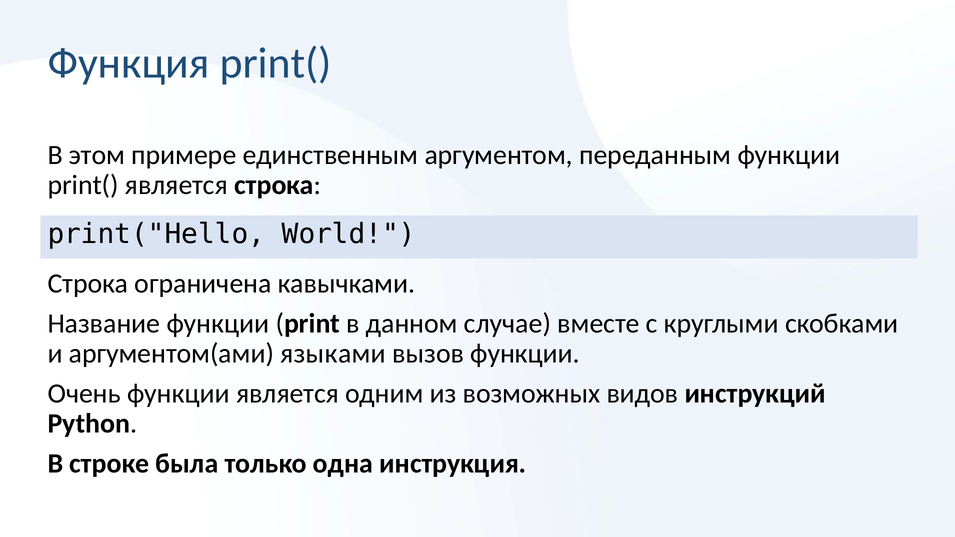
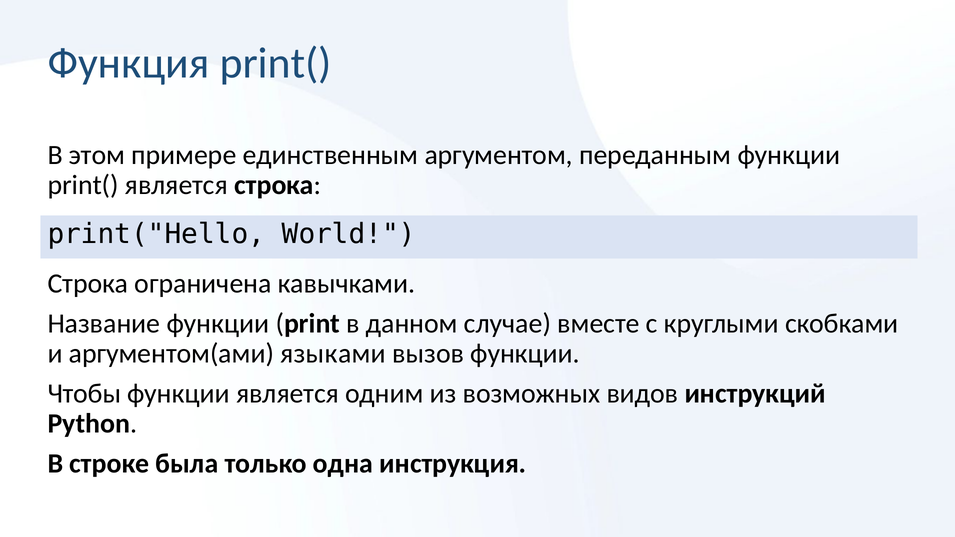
Очень: Очень -> Чтобы (84, 394)
